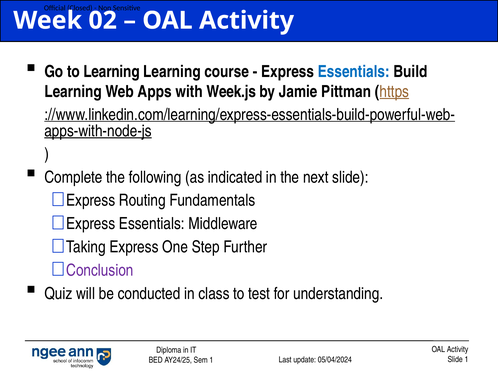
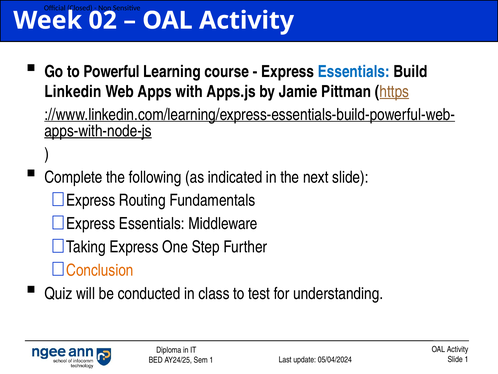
to Learning: Learning -> Powerful (112, 72)
Learning: Learning -> Linkedin (73, 92)
Week.js: Week.js -> Apps.js (231, 92)
Conclusion colour: purple -> orange (100, 270)
